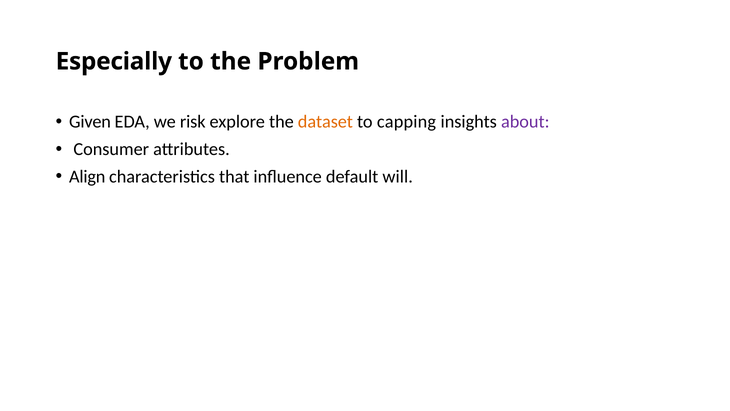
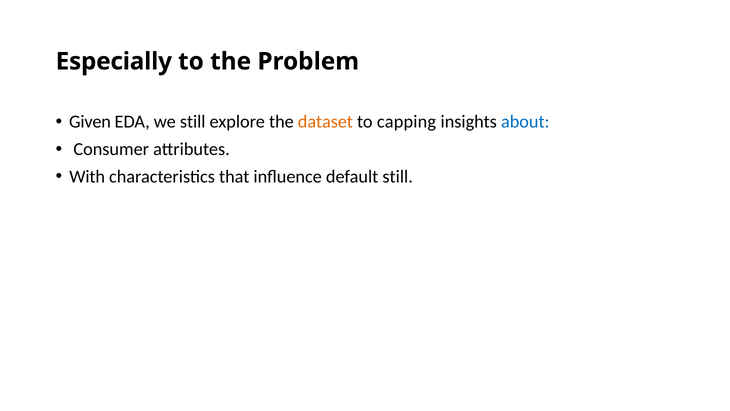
we risk: risk -> still (193, 122)
about colour: purple -> blue (525, 122)
Align: Align -> With (87, 176)
default will: will -> still (398, 176)
